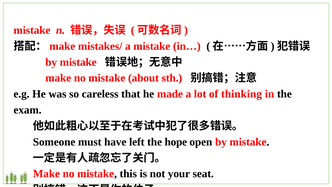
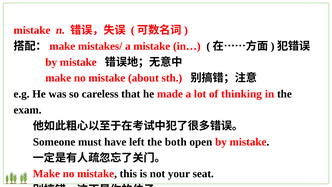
hope: hope -> both (176, 142)
